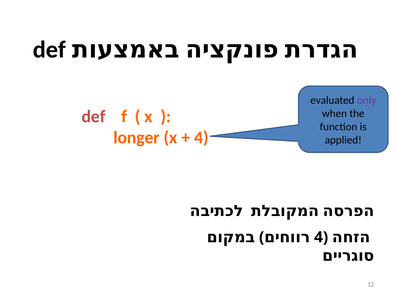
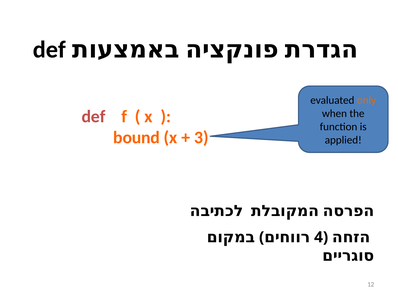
only colour: purple -> orange (367, 100)
longer: longer -> bound (137, 138)
4: 4 -> 3 (201, 138)
